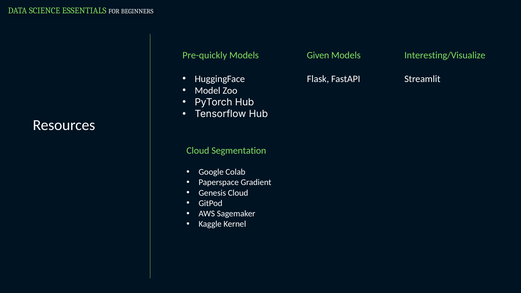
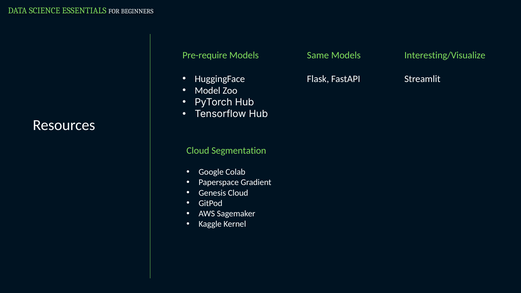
Pre-quickly: Pre-quickly -> Pre-require (205, 55)
Given: Given -> Same (318, 55)
